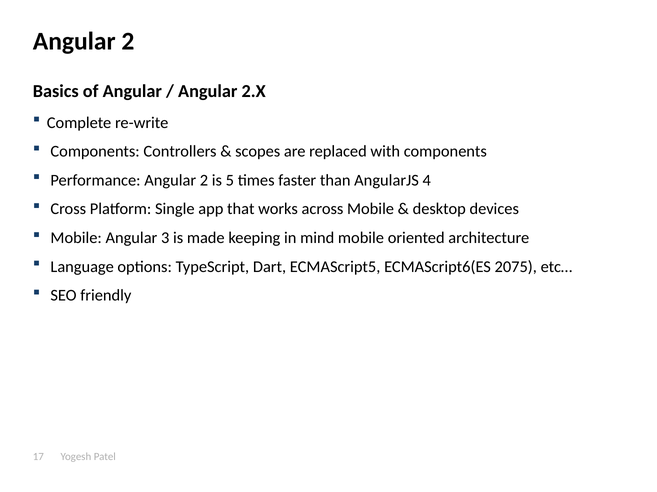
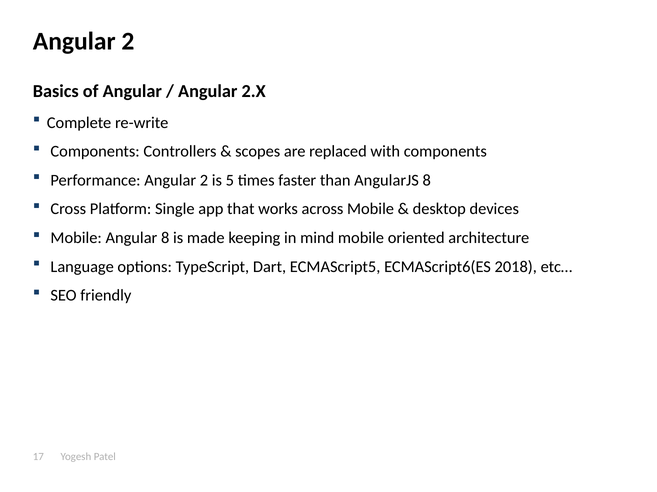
AngularJS 4: 4 -> 8 (427, 180)
Angular 3: 3 -> 8 (165, 238)
2075: 2075 -> 2018 (516, 267)
